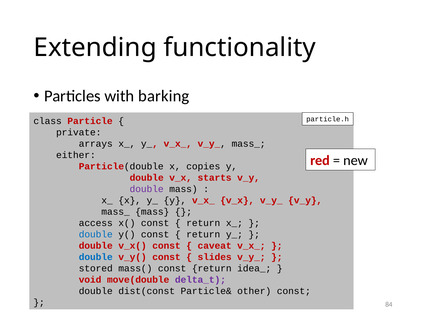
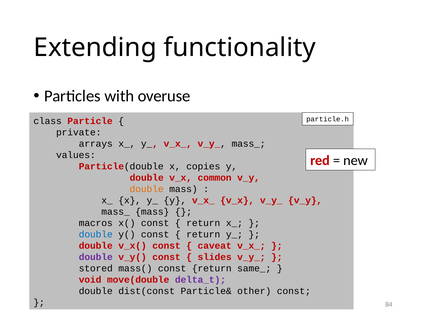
barking: barking -> overuse (164, 96)
either: either -> values (76, 155)
starts: starts -> common (215, 178)
double colour: purple -> orange (147, 189)
access: access -> macros (96, 223)
double colour: blue -> purple (96, 257)
idea_: idea_ -> same_ (254, 269)
